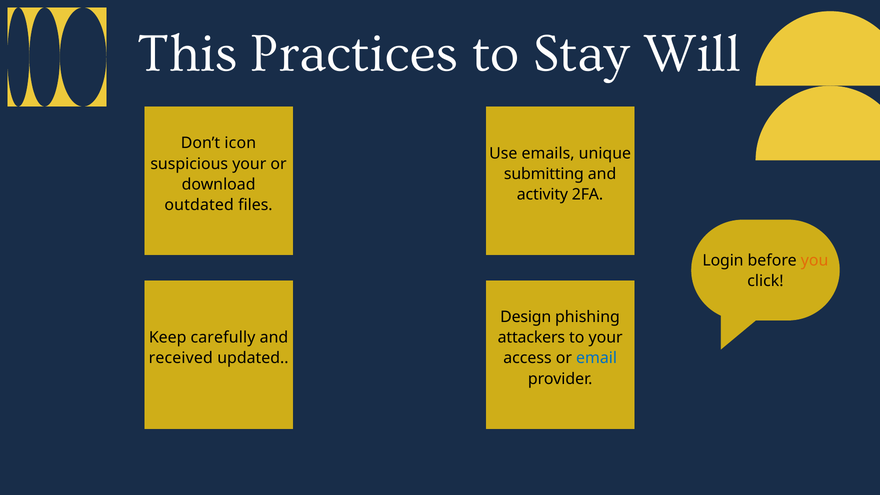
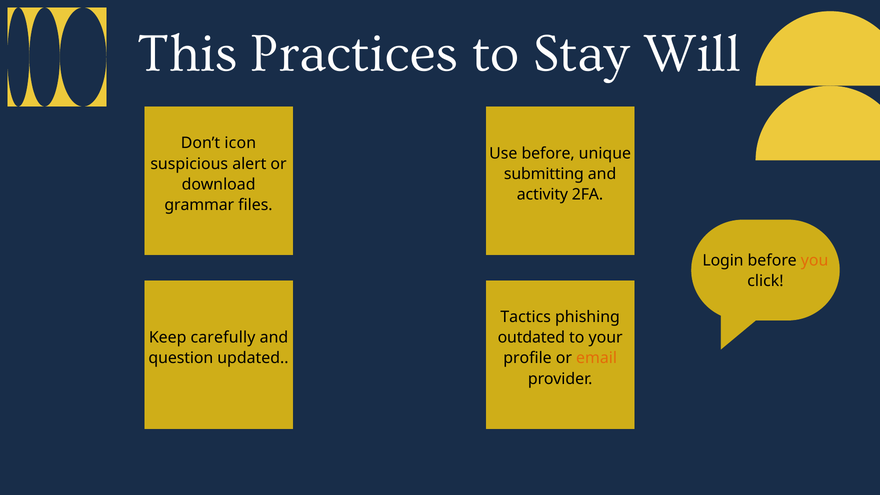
Use emails: emails -> before (548, 153)
suspicious your: your -> alert (249, 164)
outdated: outdated -> grammar (199, 205)
Design: Design -> Tactics (526, 317)
attackers: attackers -> outdated (531, 337)
received: received -> question (181, 358)
access: access -> profile (527, 358)
email colour: blue -> orange (597, 358)
